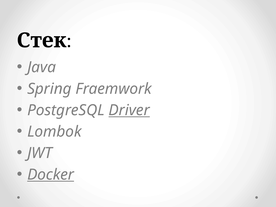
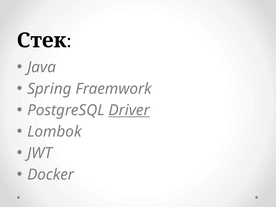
Docker underline: present -> none (51, 175)
